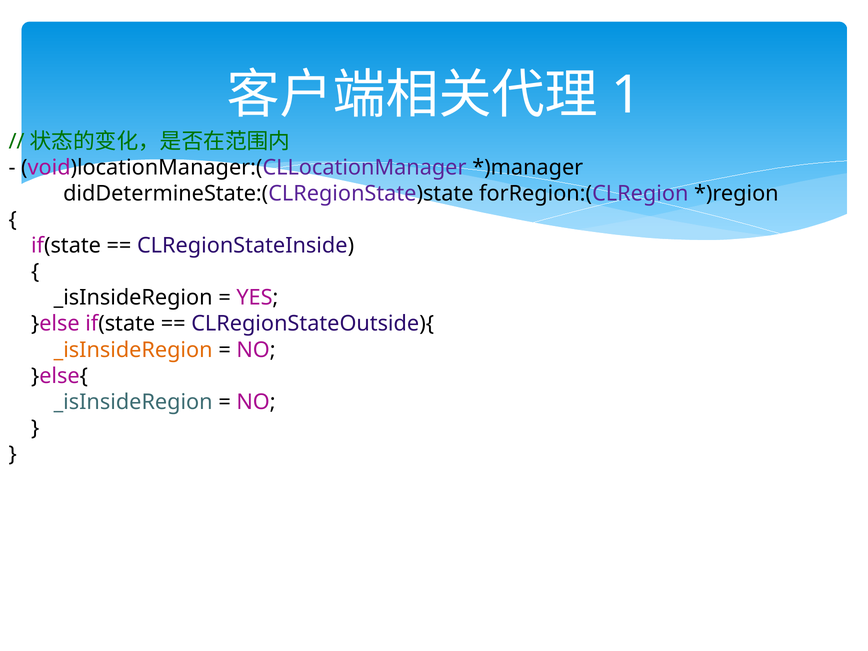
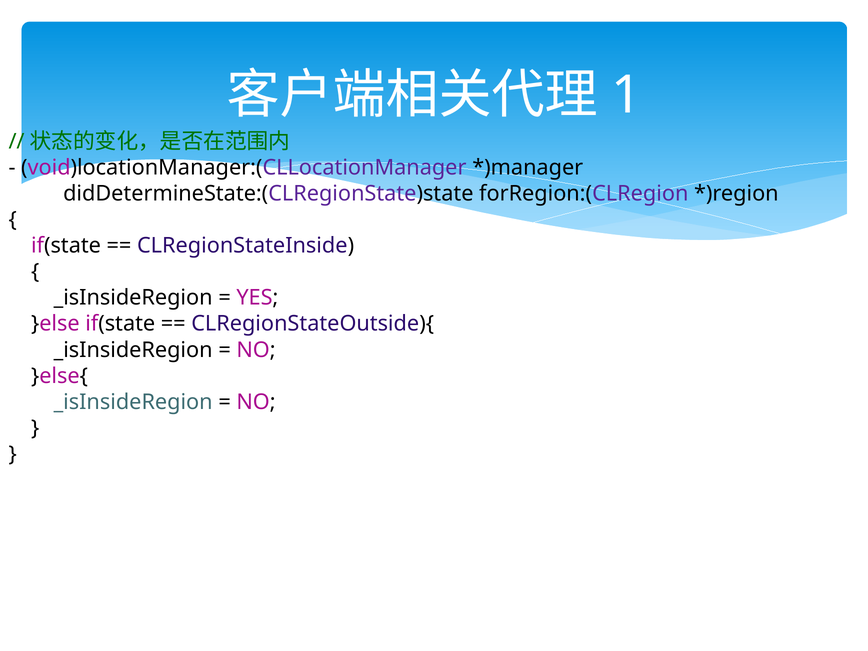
_isInsideRegion colour: orange -> black (133, 350)
